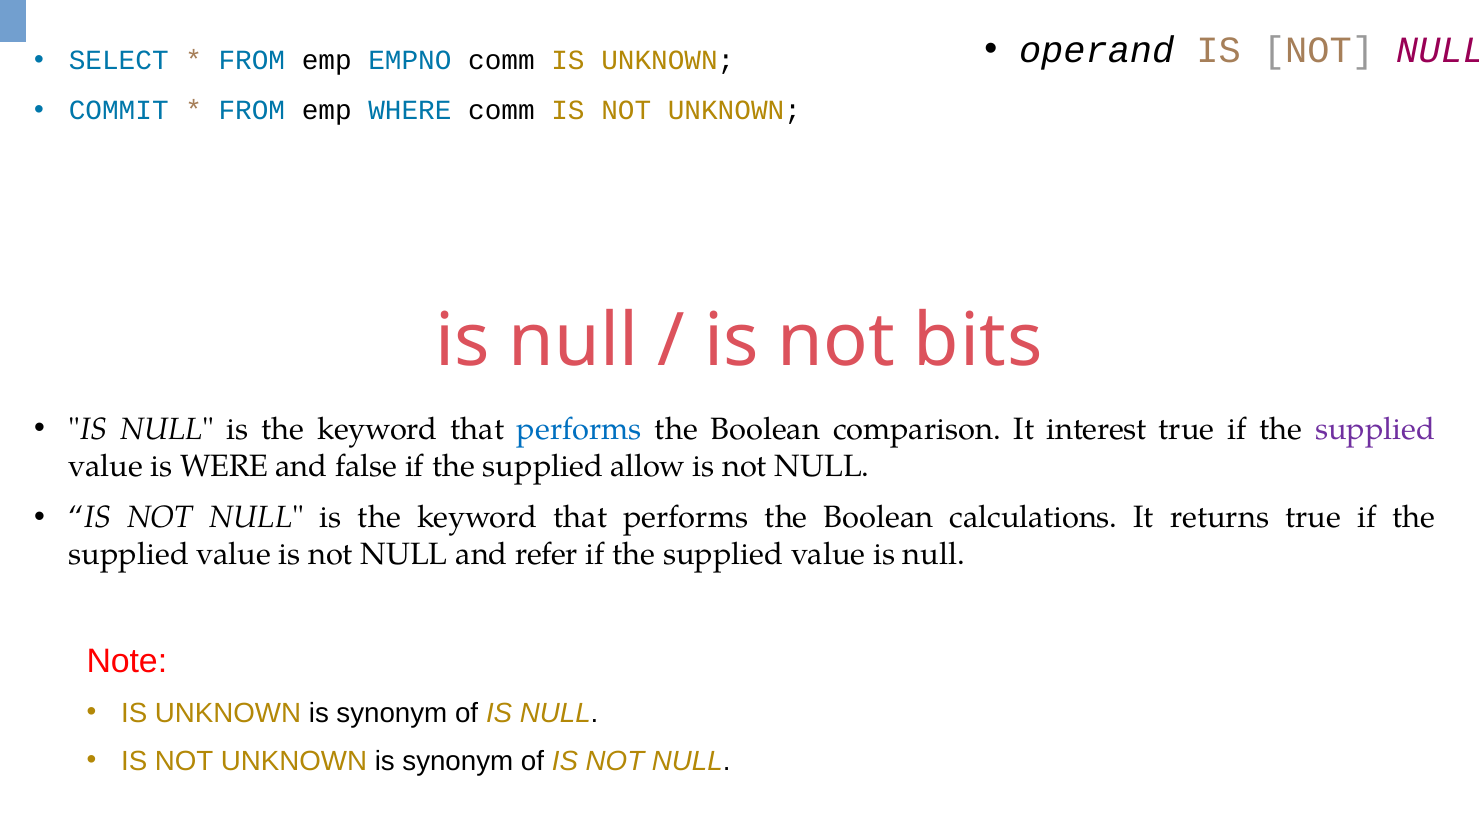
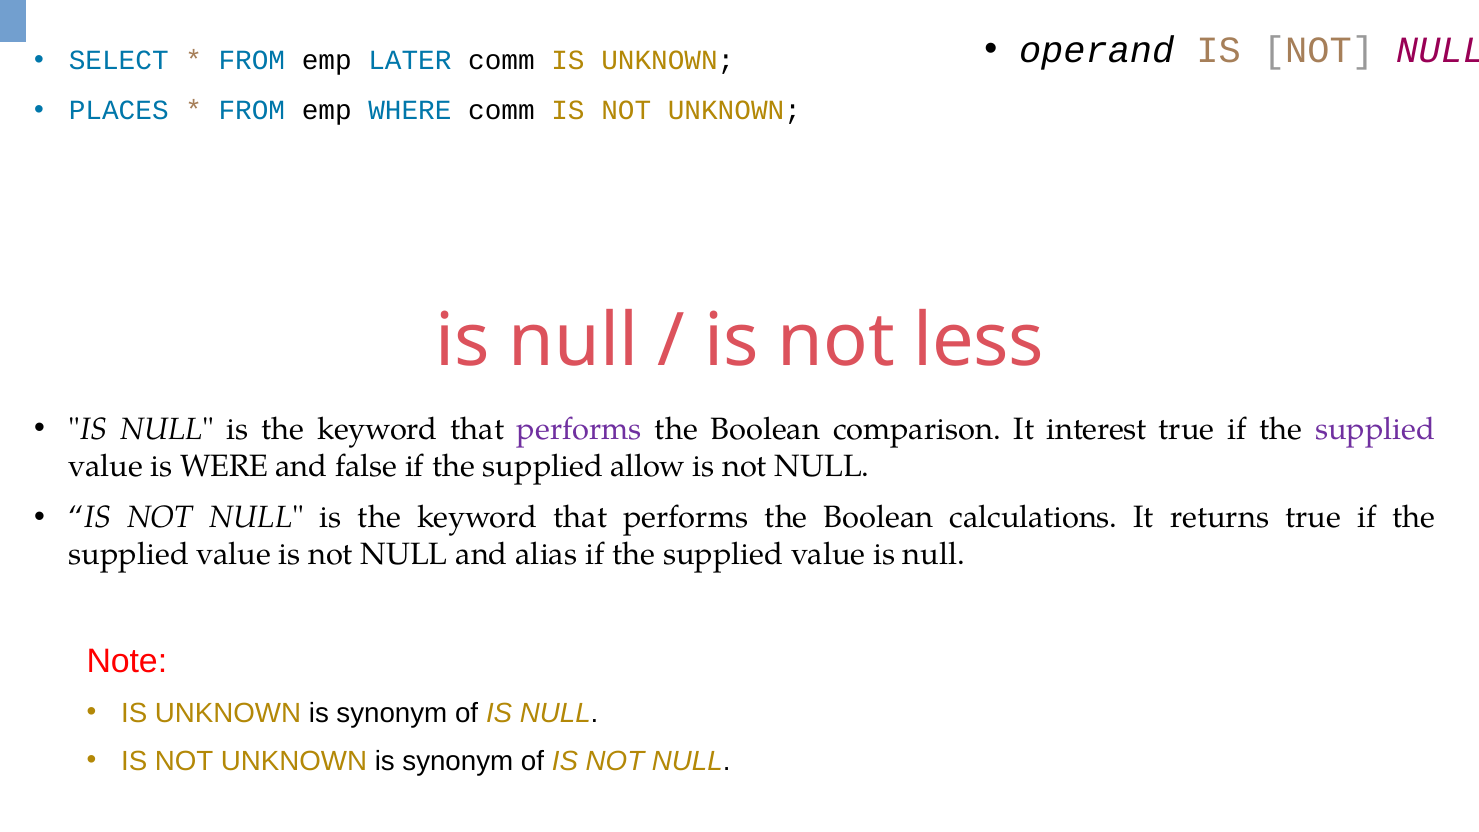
EMPNO: EMPNO -> LATER (410, 61)
COMMIT: COMMIT -> PLACES (119, 111)
bits: bits -> less (979, 342)
performs colour: blue -> purple (579, 429)
refer: refer -> alias (547, 555)
